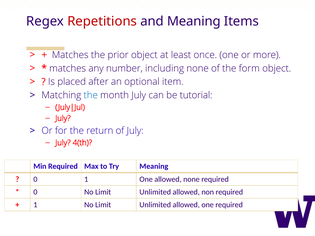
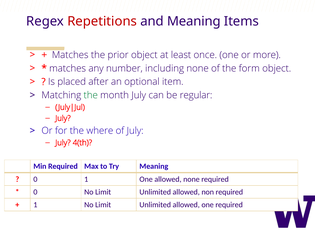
the colour: blue -> green (91, 95)
tutorial: tutorial -> regular (196, 95)
return: return -> where (100, 131)
